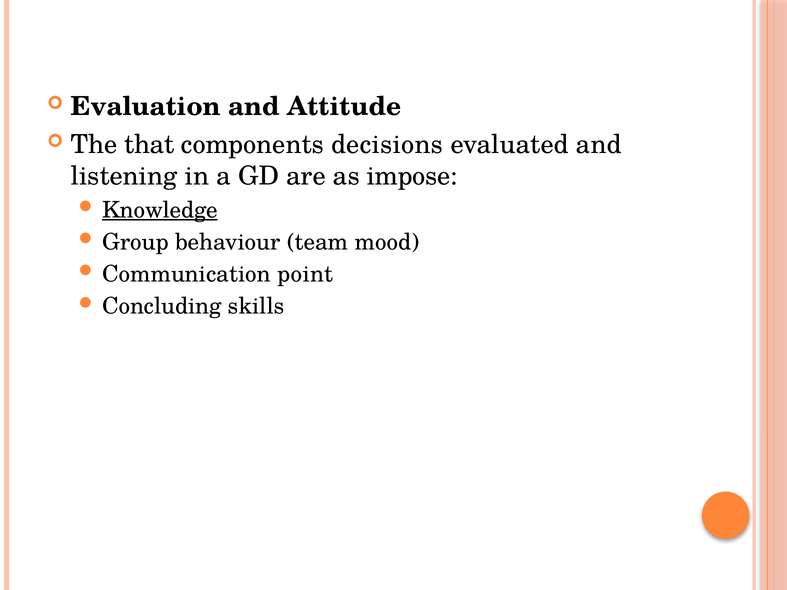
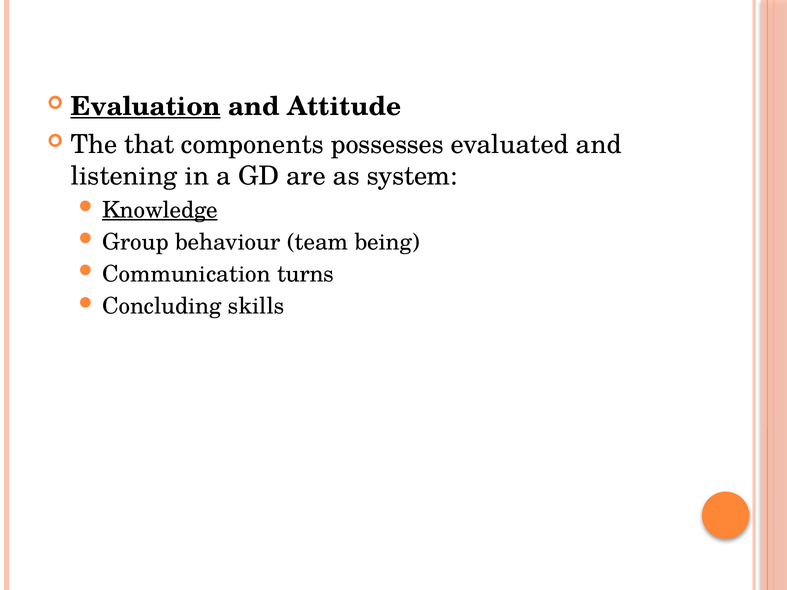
Evaluation underline: none -> present (146, 107)
decisions: decisions -> possesses (387, 145)
impose: impose -> system (412, 176)
mood: mood -> being (387, 242)
point: point -> turns (306, 274)
